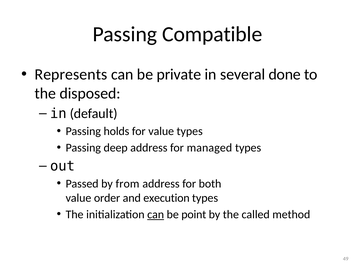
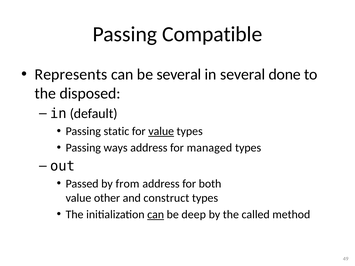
be private: private -> several (179, 74)
holds: holds -> static (116, 131)
value underline: none -> present (161, 131)
deep: deep -> ways (116, 148)
order: order -> other (107, 198)
execution: execution -> construct (166, 198)
point: point -> deep (194, 215)
